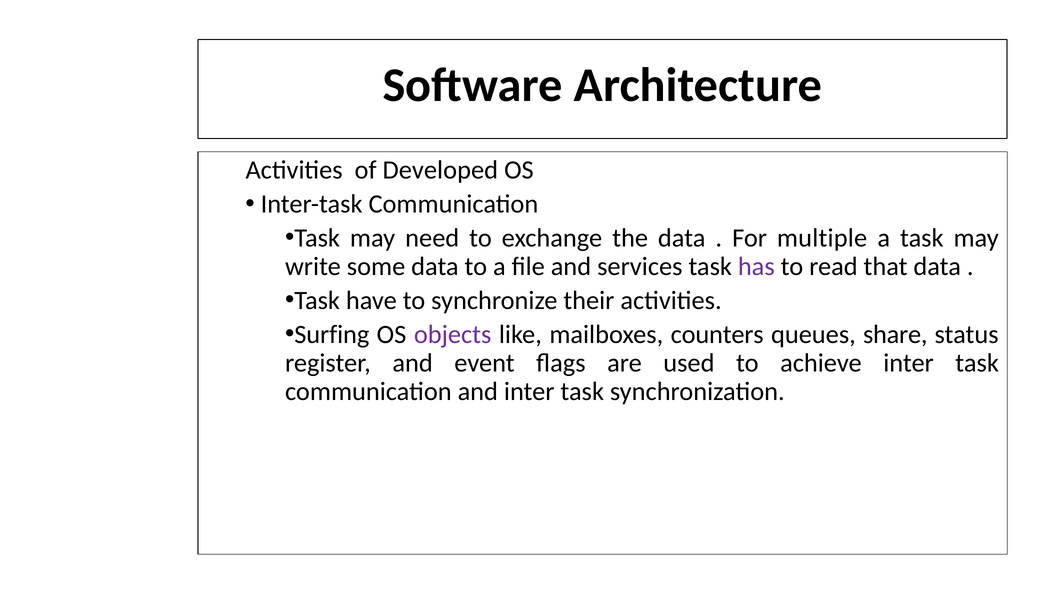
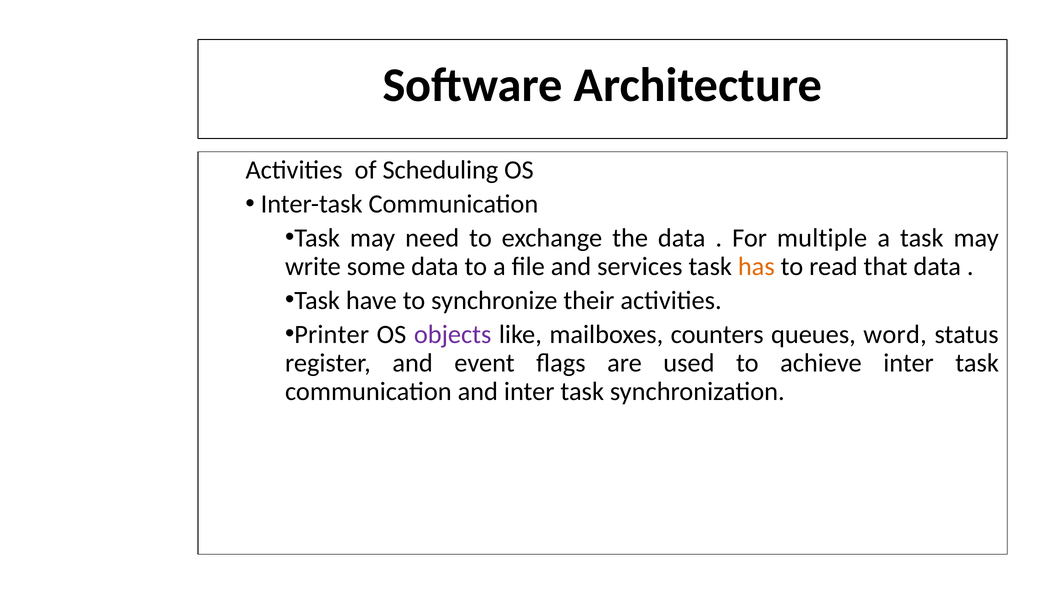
Developed: Developed -> Scheduling (440, 170)
has colour: purple -> orange (756, 266)
Surfing: Surfing -> Printer (332, 334)
share: share -> word (895, 334)
